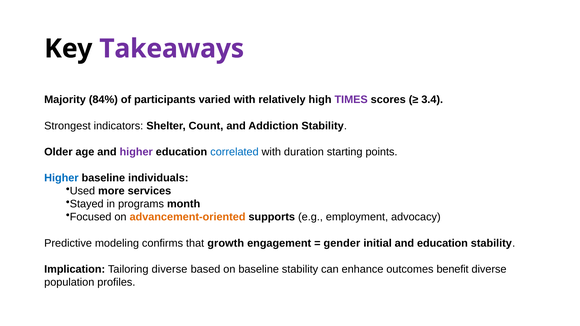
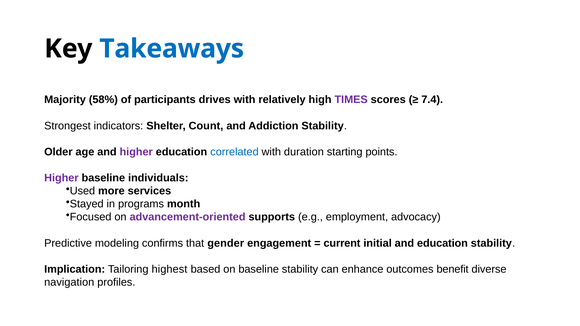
Takeaways colour: purple -> blue (172, 49)
84%: 84% -> 58% (103, 100)
varied: varied -> drives (215, 100)
3.4: 3.4 -> 7.4 (432, 100)
Higher colour: blue -> purple (61, 178)
advancement-oriented colour: orange -> purple (188, 217)
growth: growth -> gender (226, 243)
gender: gender -> current (342, 243)
Tailoring diverse: diverse -> highest (170, 269)
population: population -> navigation (69, 282)
